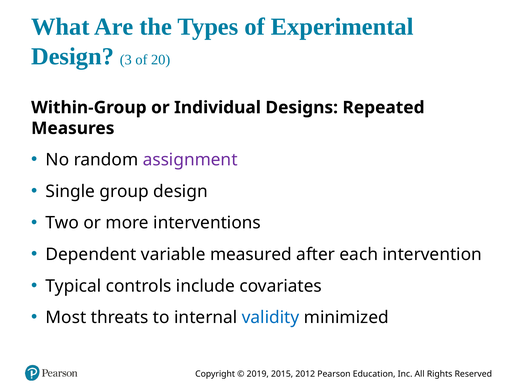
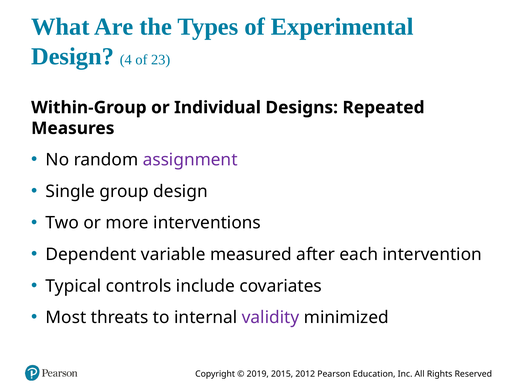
3: 3 -> 4 (126, 60)
20: 20 -> 23 (161, 60)
validity colour: blue -> purple (271, 318)
